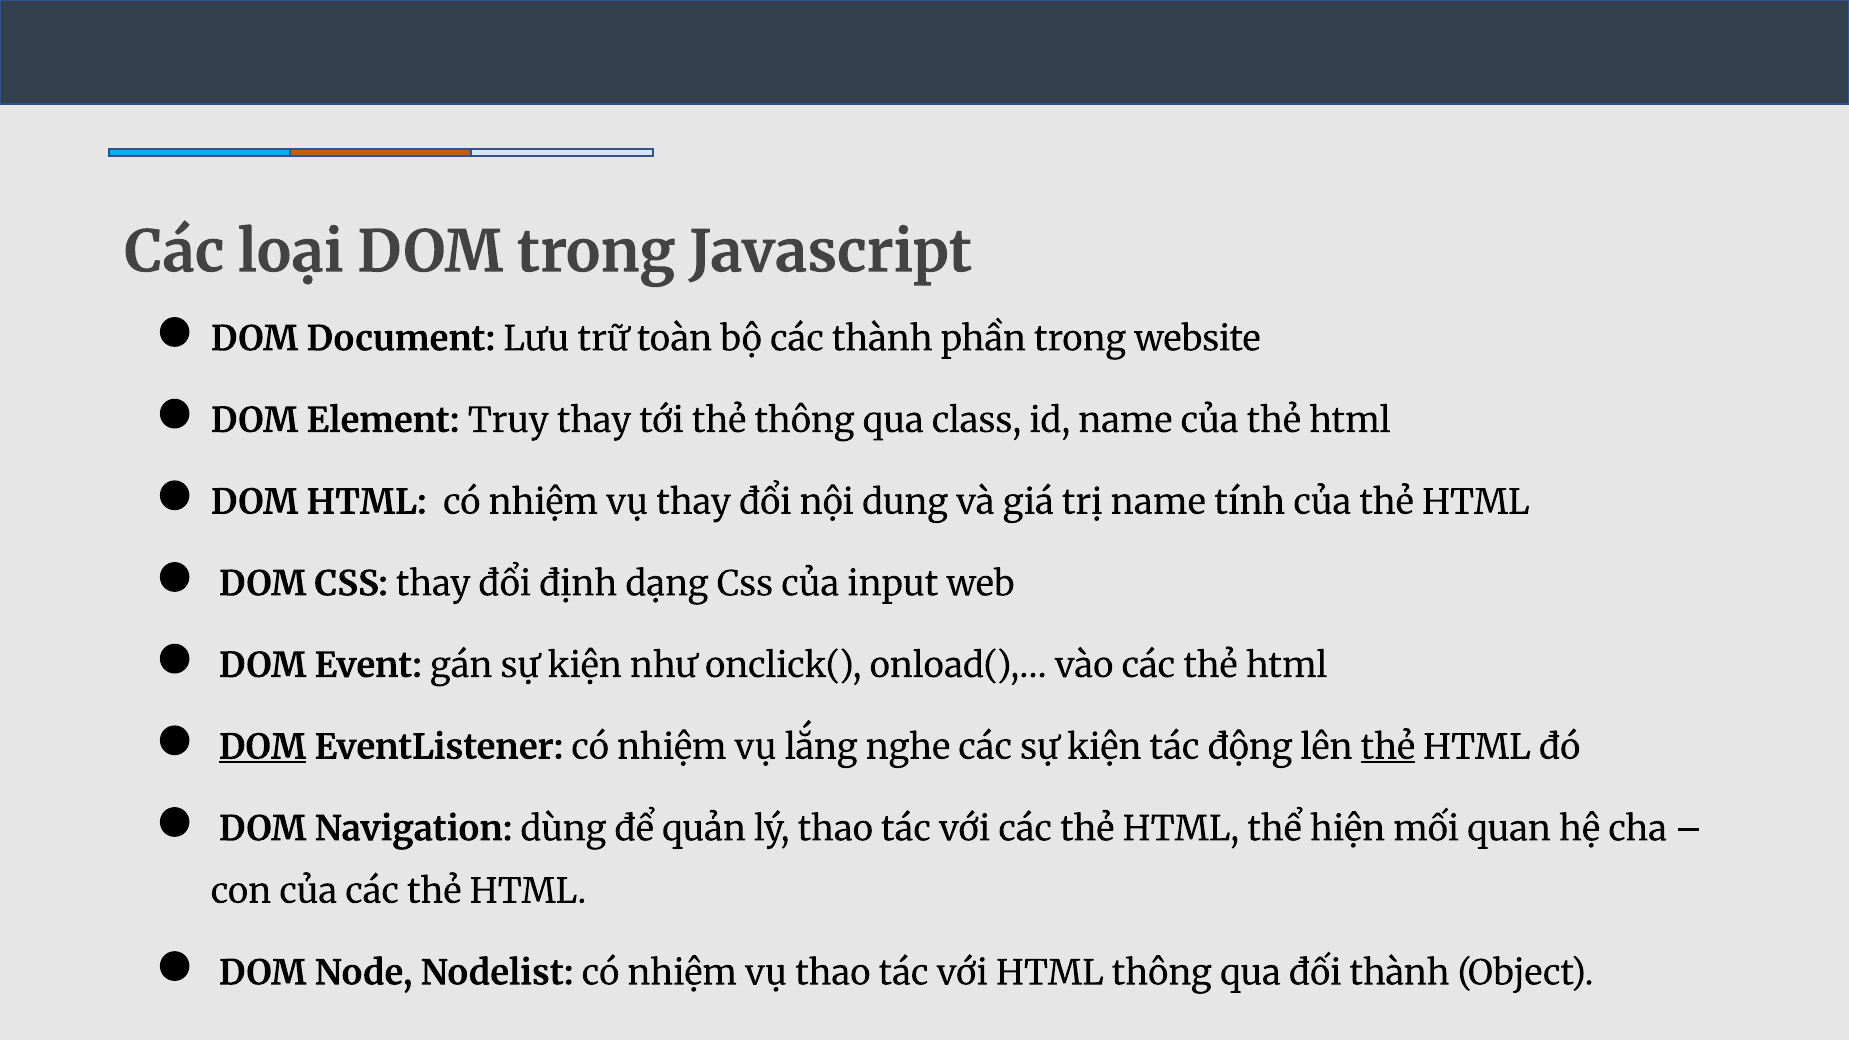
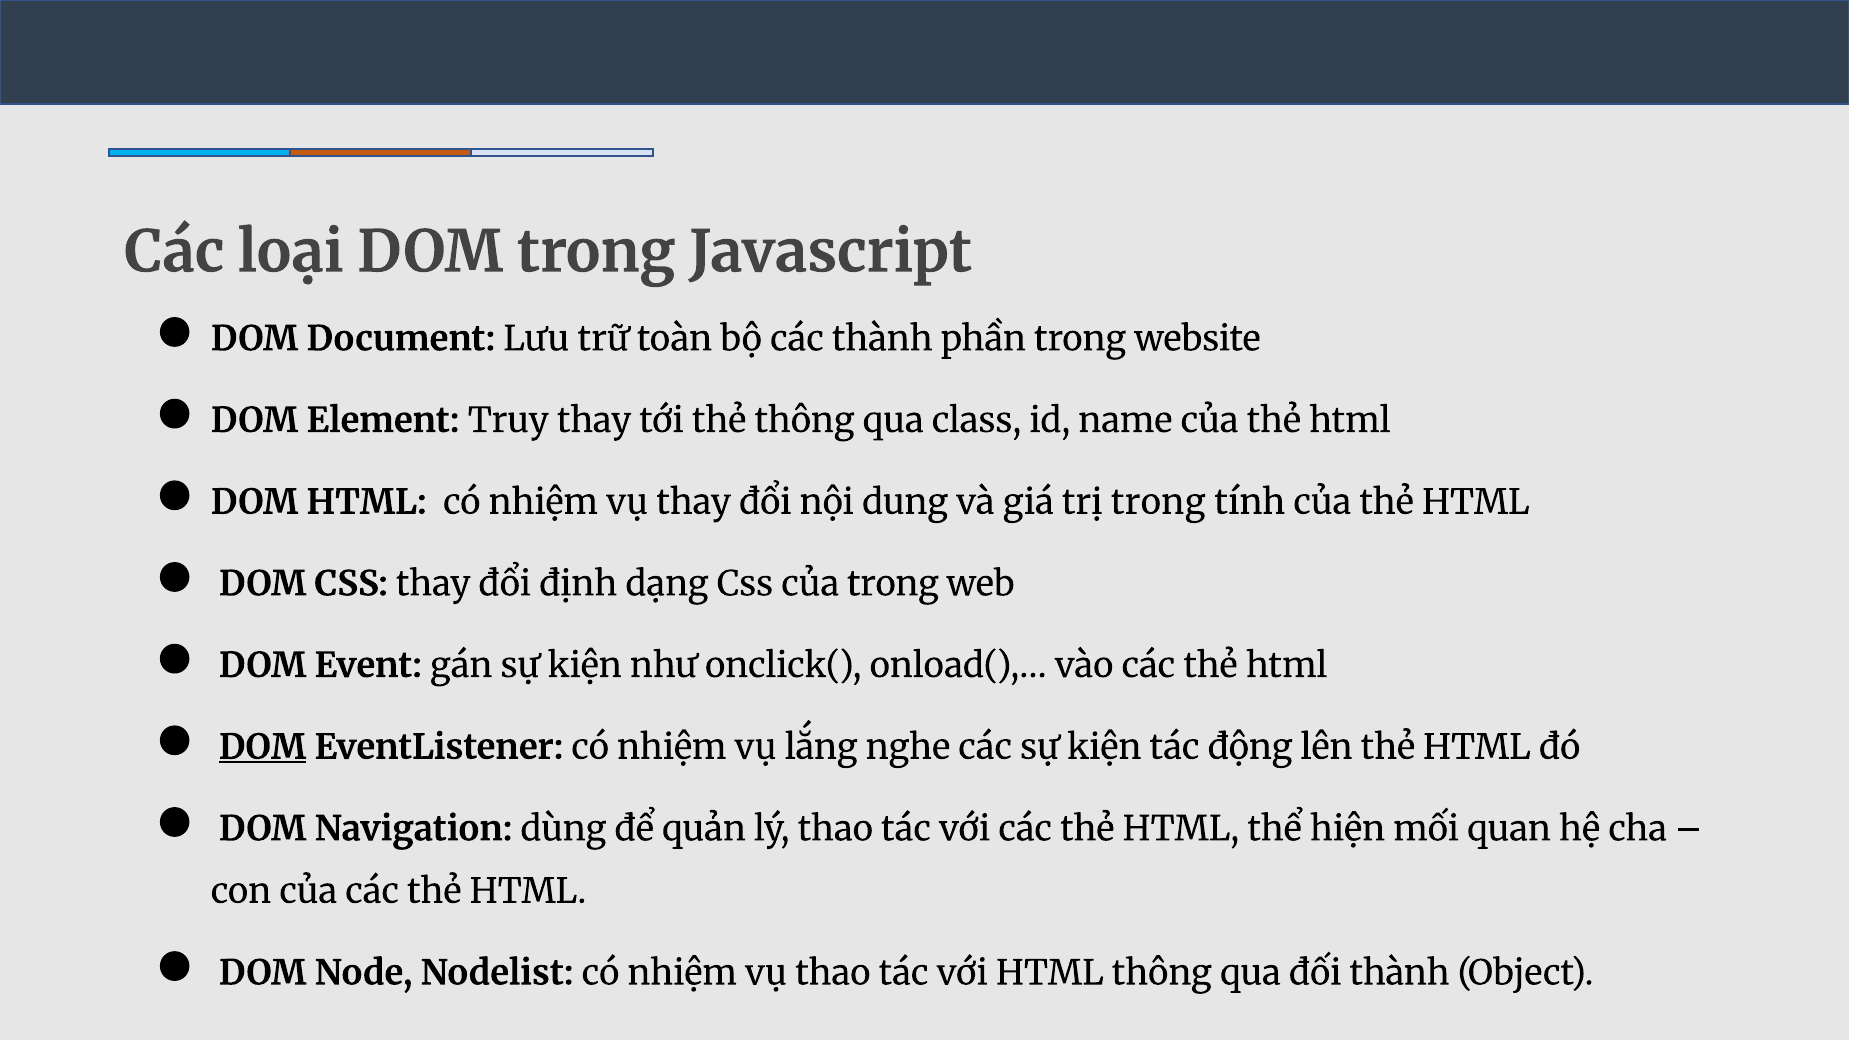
trị name: name -> trong (1158, 502)
của input: input -> trong (893, 584)
thẻ underline: present -> none (1388, 747)
